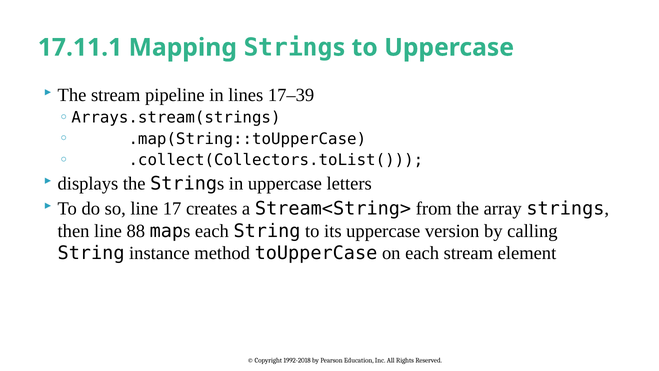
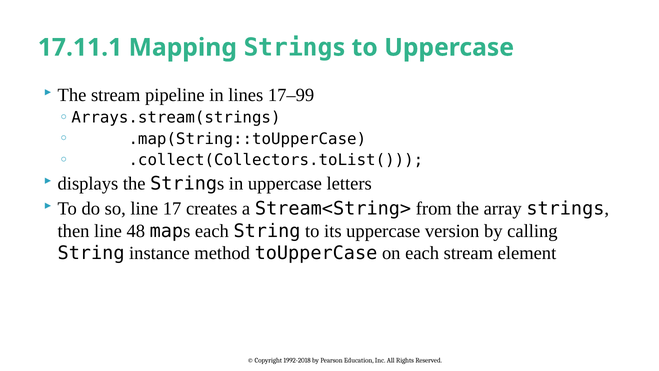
17–39: 17–39 -> 17–99 (291, 95)
88: 88 -> 48 (136, 231)
